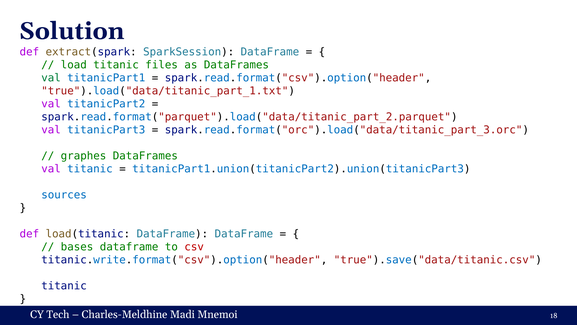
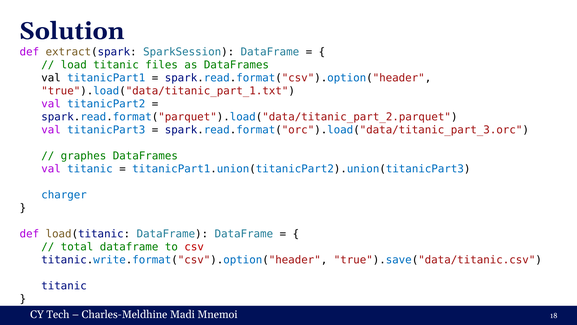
val colour: green -> black (51, 78)
sources: sources -> charger (64, 195)
bases: bases -> total (77, 247)
